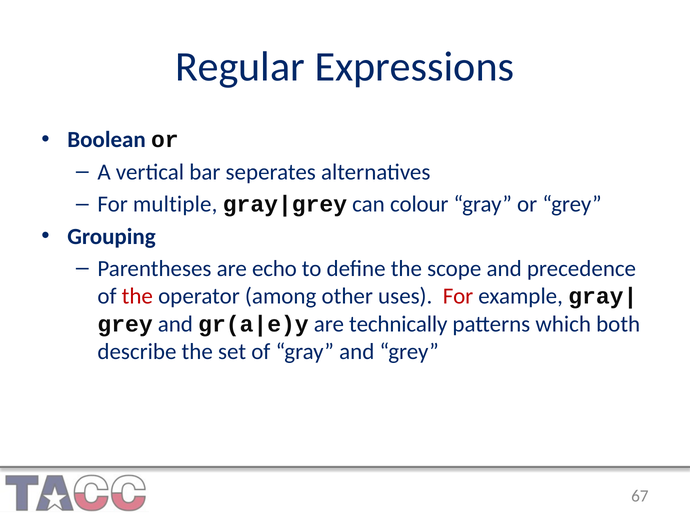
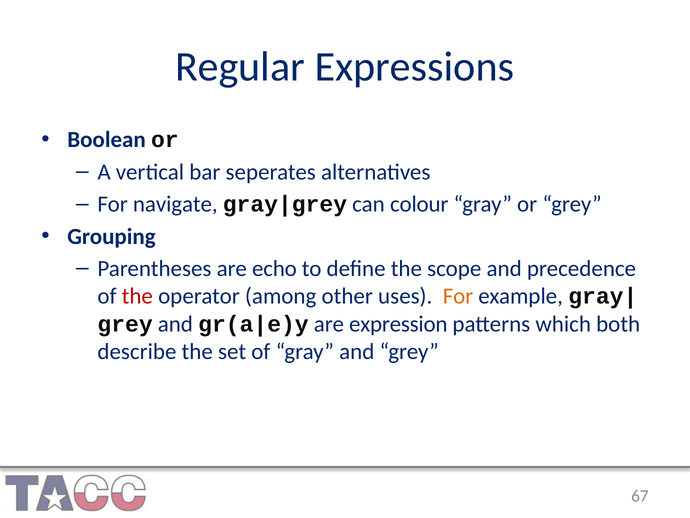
multiple: multiple -> navigate (175, 204)
For colour: red -> orange (458, 296)
technically: technically -> expression (398, 324)
